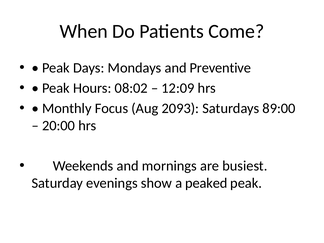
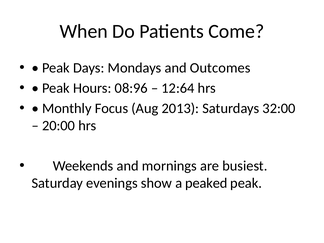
Preventive: Preventive -> Outcomes (220, 68)
08:02: 08:02 -> 08:96 (131, 88)
12:09: 12:09 -> 12:64 (178, 88)
2093: 2093 -> 2013 (180, 108)
89:00: 89:00 -> 32:00 (279, 108)
